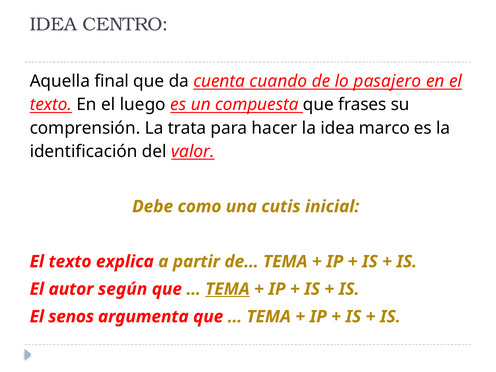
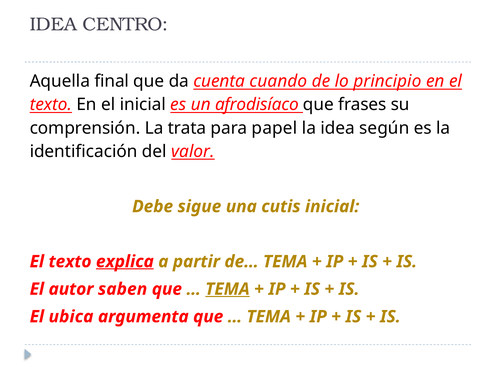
pasajero: pasajero -> principio (387, 81)
el luego: luego -> inicial (143, 105)
compuesta: compuesta -> afrodisíaco (257, 105)
hacer: hacer -> papel (274, 128)
marco: marco -> según (384, 128)
como: como -> sigue (199, 207)
explica underline: none -> present (125, 262)
según: según -> saben (123, 289)
senos: senos -> ubica (71, 317)
